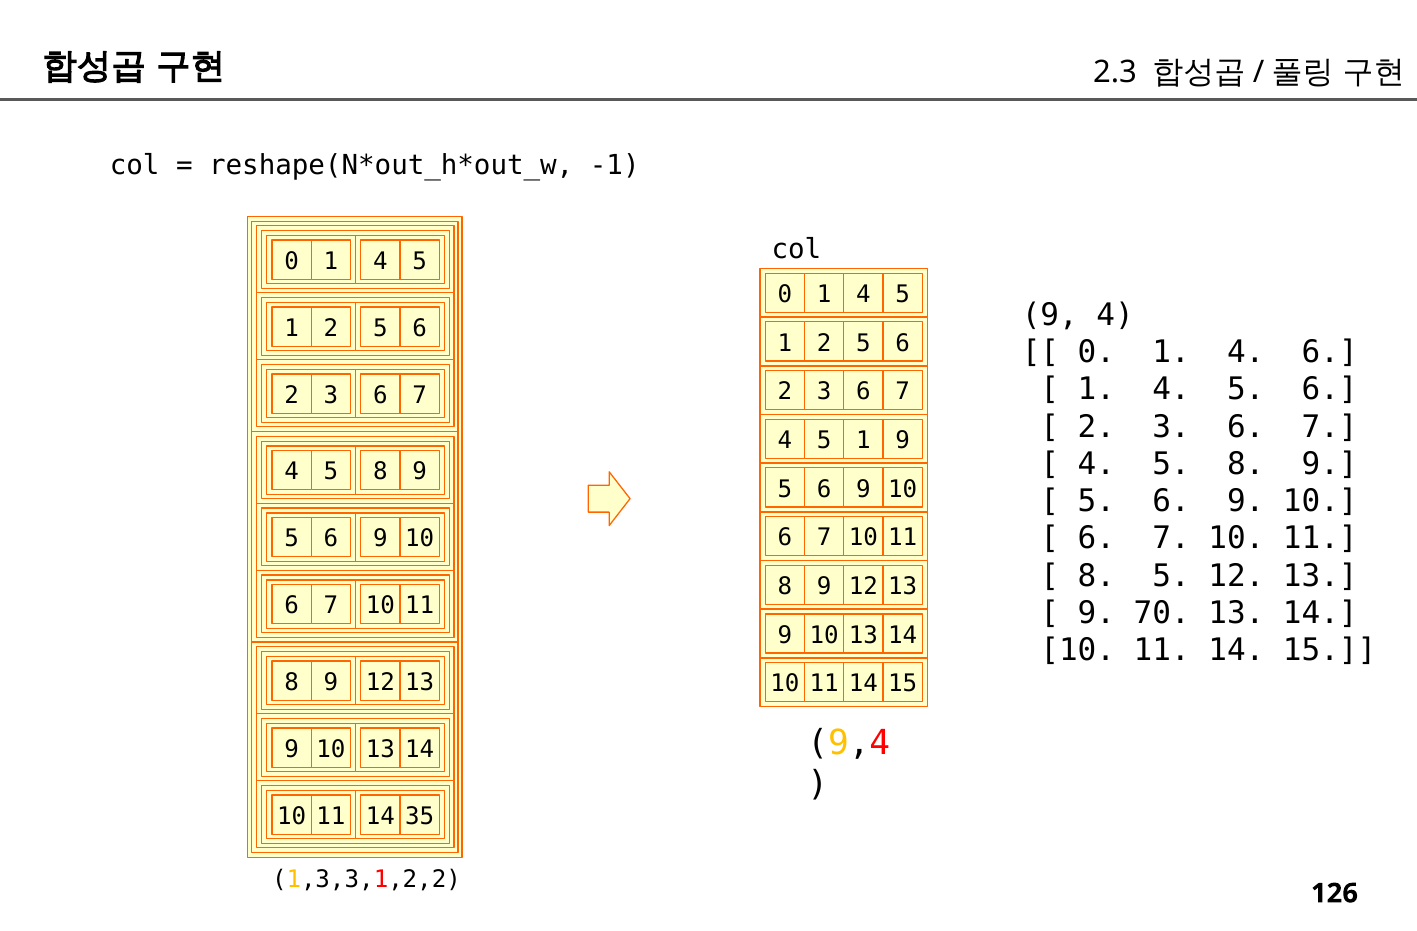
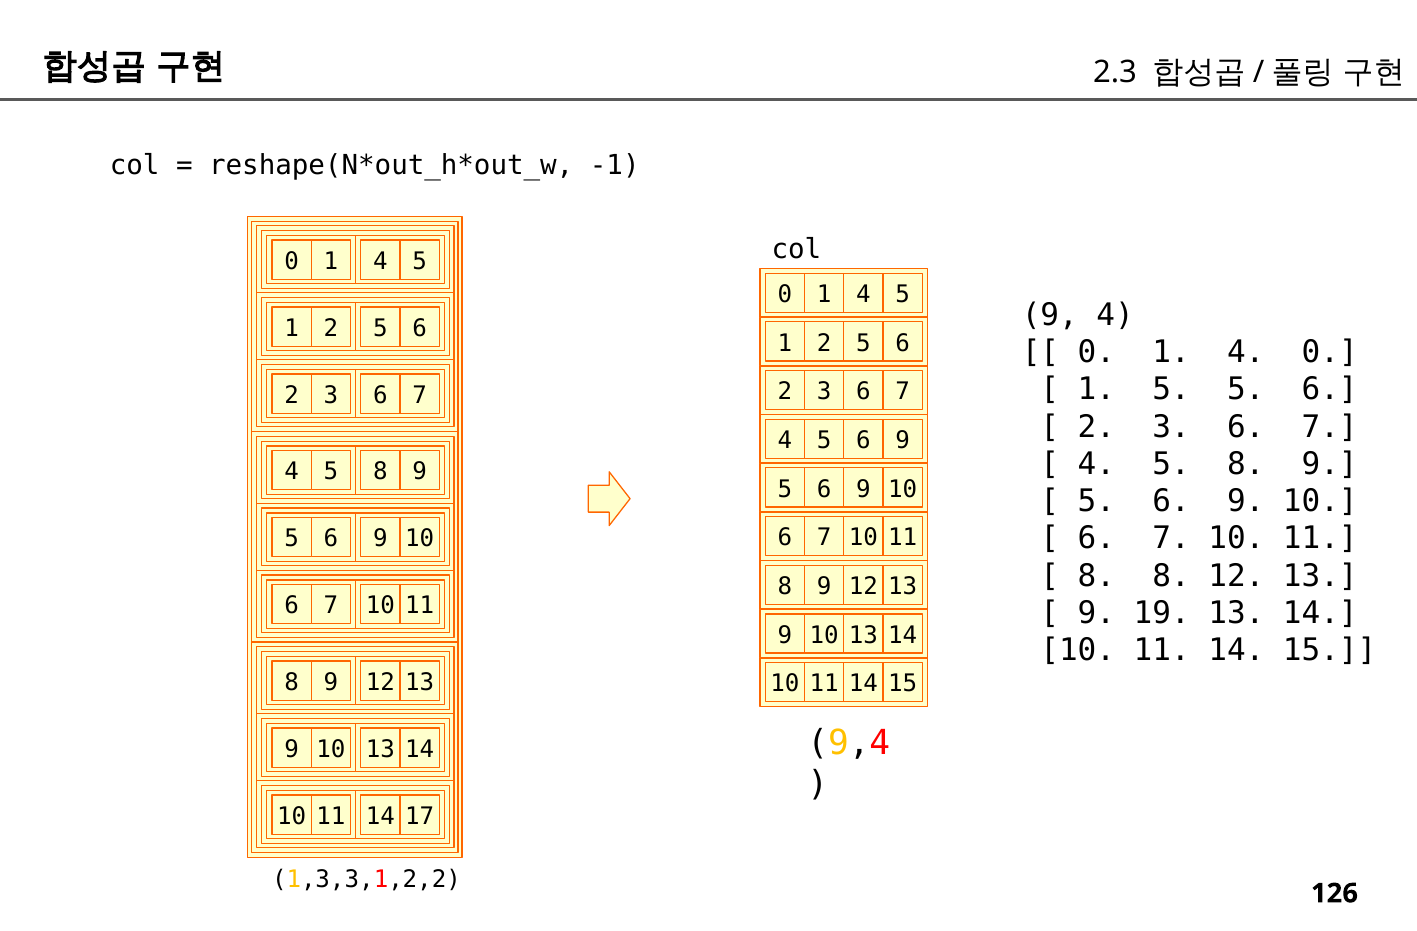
4 6: 6 -> 0 (1330, 352)
4: 4 -> 5 (1171, 389)
1: 1 -> 6 (863, 440)
8 5: 5 -> 8 (1171, 576)
70: 70 -> 19 (1162, 613)
35: 35 -> 17 (420, 816)
